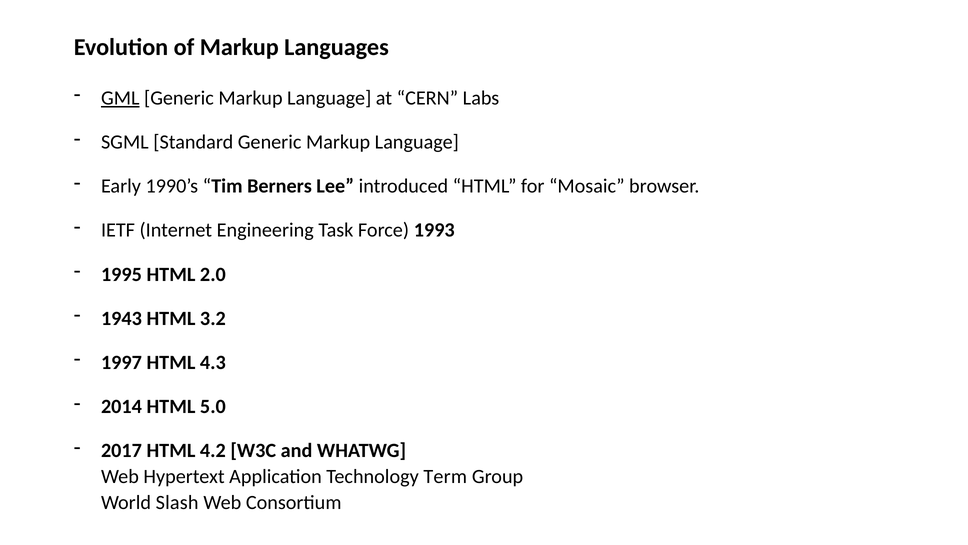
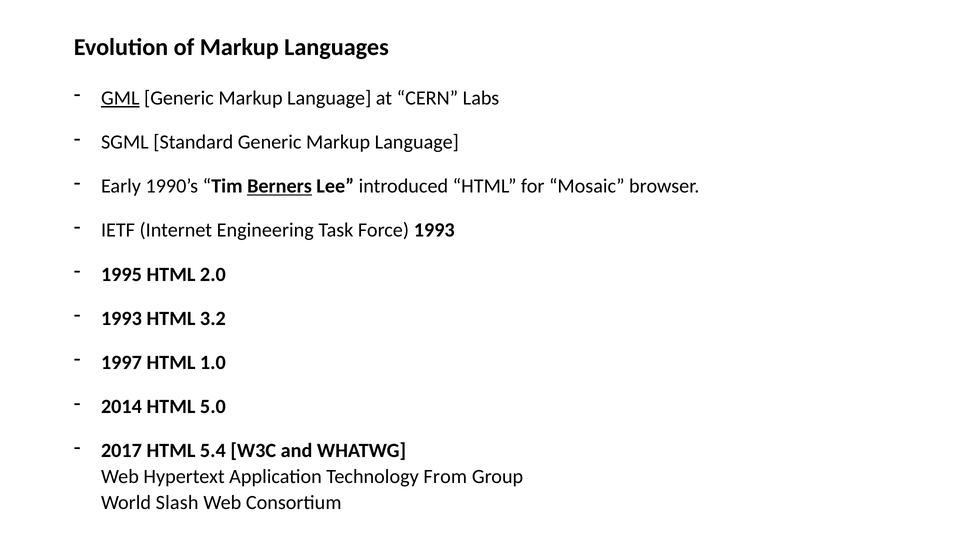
Berners underline: none -> present (280, 186)
1943: 1943 -> 1993 (121, 318)
4.3: 4.3 -> 1.0 (213, 362)
4.2: 4.2 -> 5.4 (213, 450)
Term: Term -> From (445, 476)
